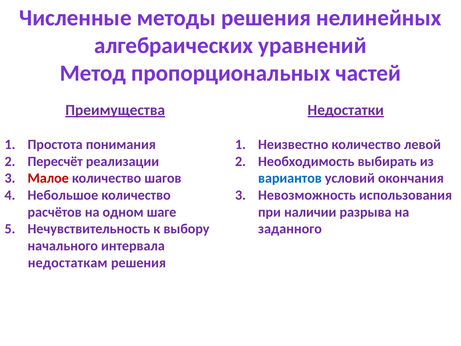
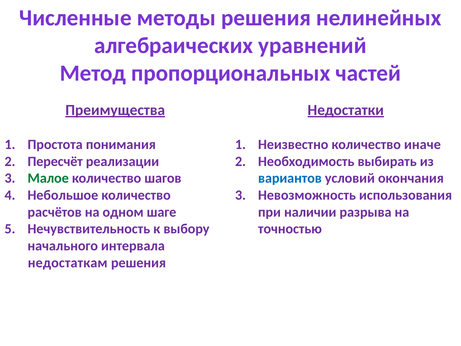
левой: левой -> иначе (422, 144)
Малое colour: red -> green (48, 178)
заданного: заданного -> точностью (290, 229)
